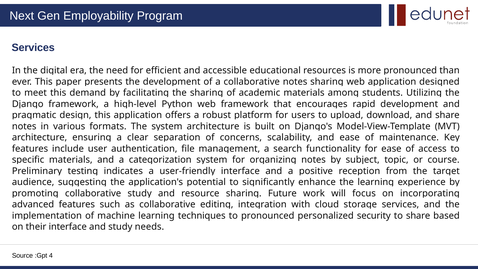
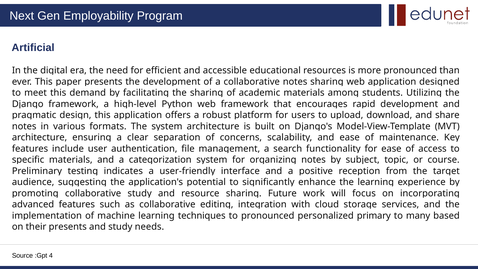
Services: Services -> Artificial (33, 48)
security: security -> primary (374, 216)
to share: share -> many (418, 216)
their interface: interface -> presents (68, 227)
